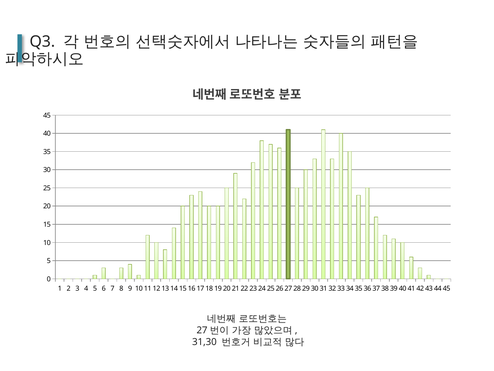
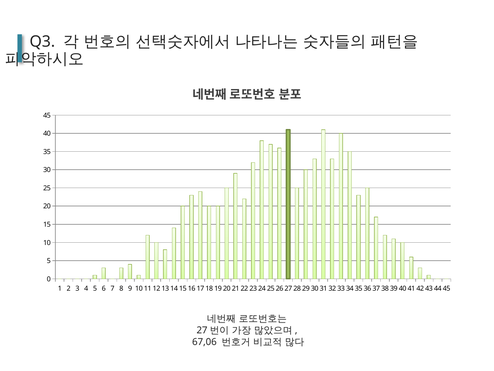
31,30: 31,30 -> 67,06 (204, 341)
